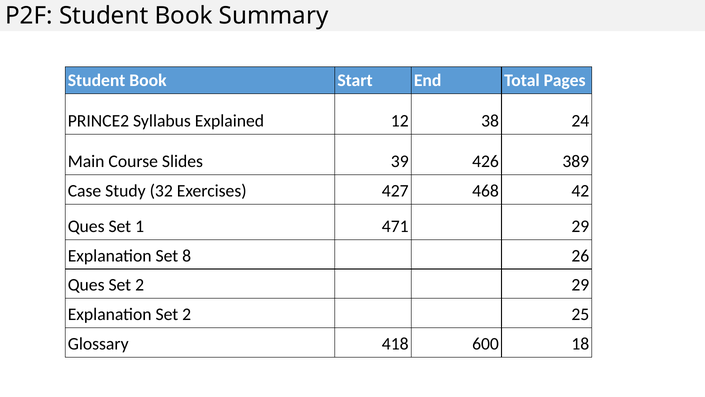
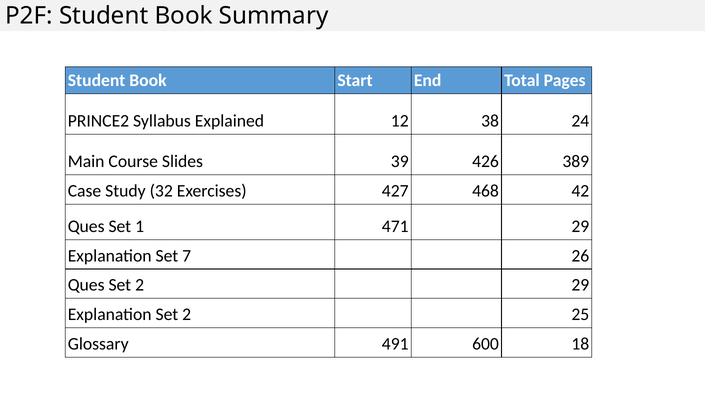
8: 8 -> 7 (187, 255)
418: 418 -> 491 (395, 344)
